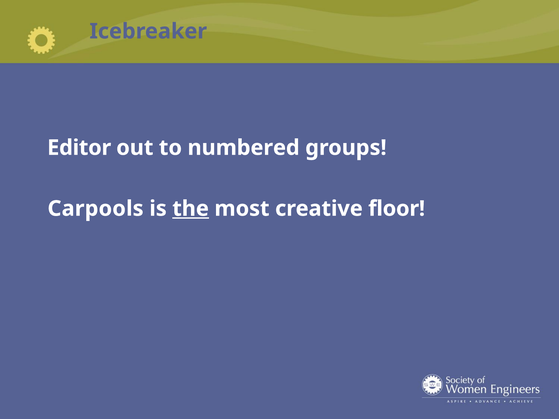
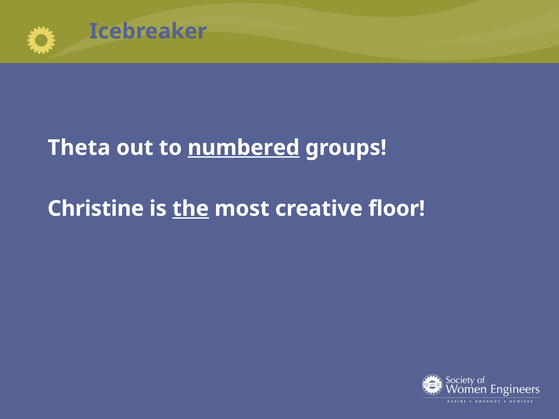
Editor: Editor -> Theta (79, 148)
numbered underline: none -> present (244, 148)
Carpools: Carpools -> Christine (96, 209)
